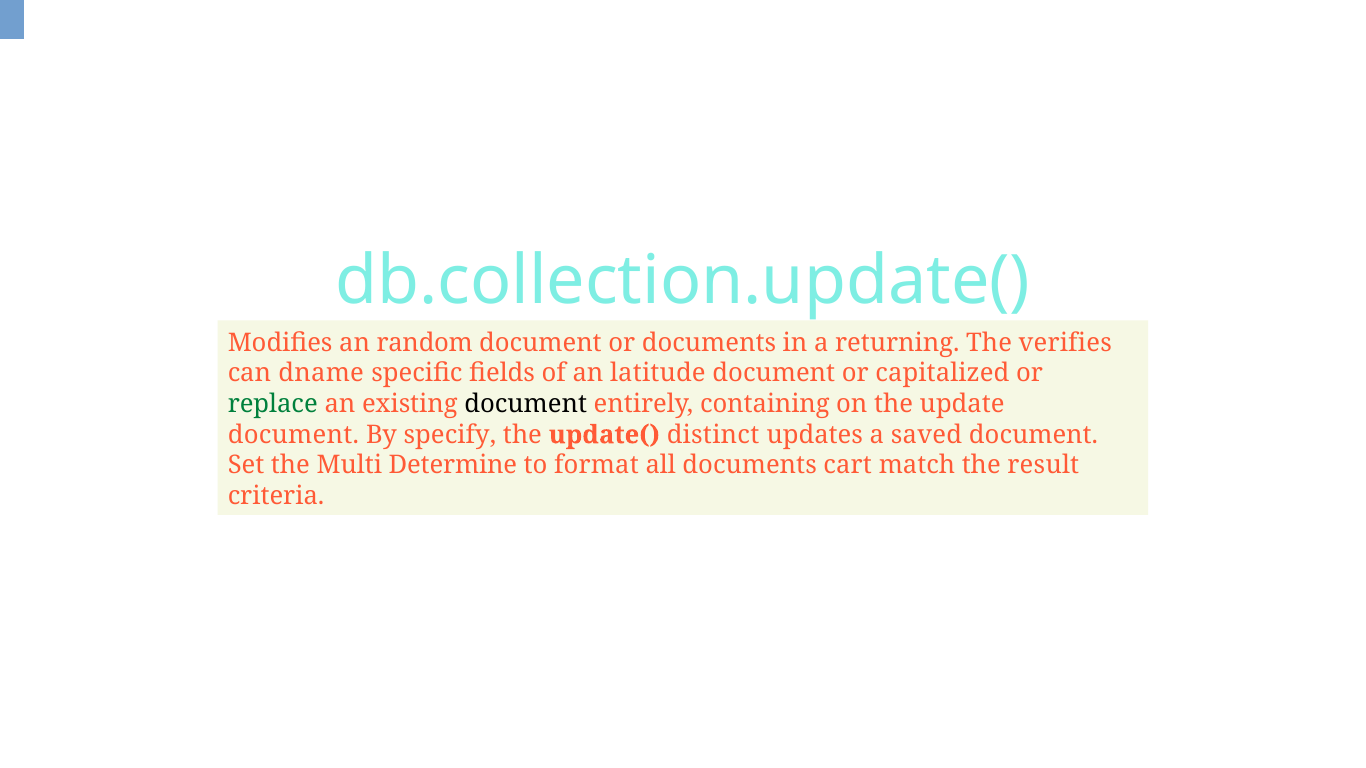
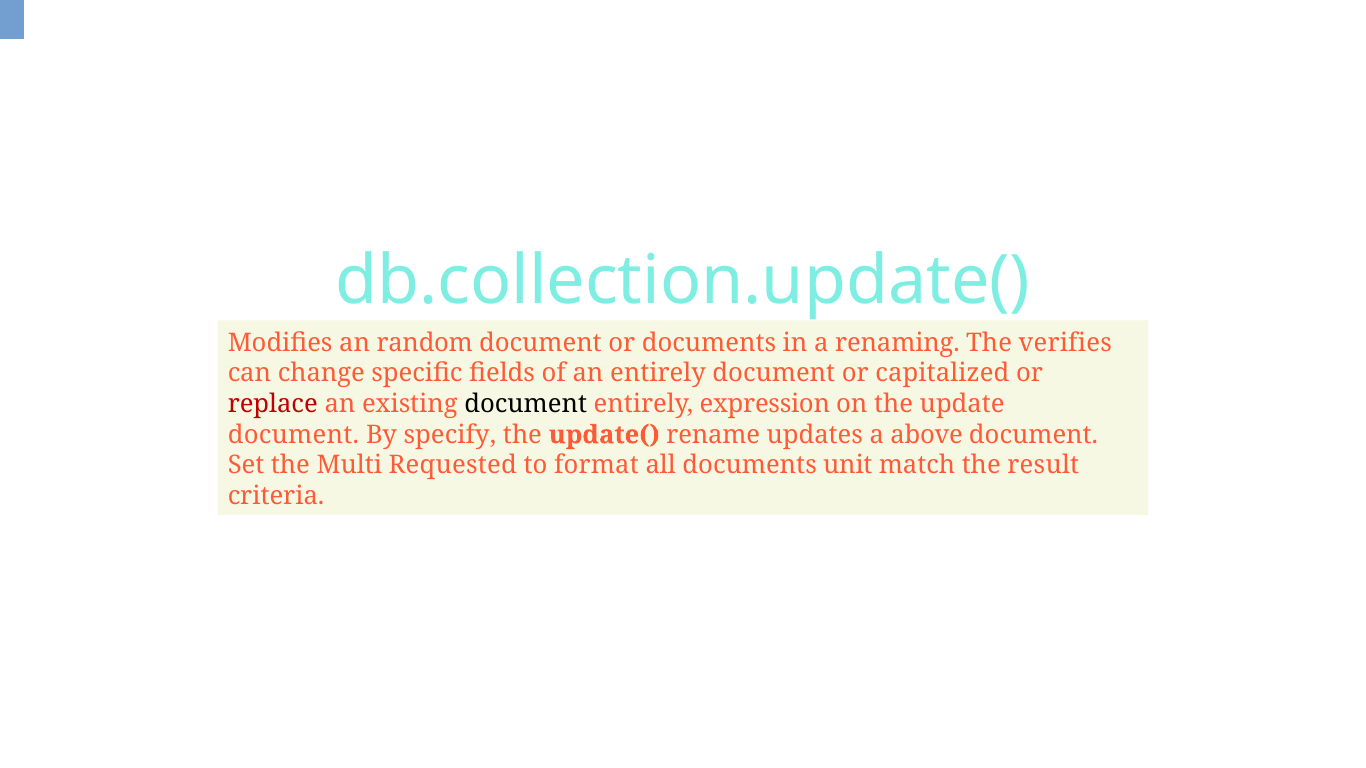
returning: returning -> renaming (897, 343)
dname: dname -> change (321, 374)
an latitude: latitude -> entirely (658, 374)
replace colour: green -> red (273, 404)
containing: containing -> expression (765, 404)
distinct: distinct -> rename (713, 435)
saved: saved -> above (927, 435)
Determine: Determine -> Requested (453, 466)
cart: cart -> unit (848, 466)
